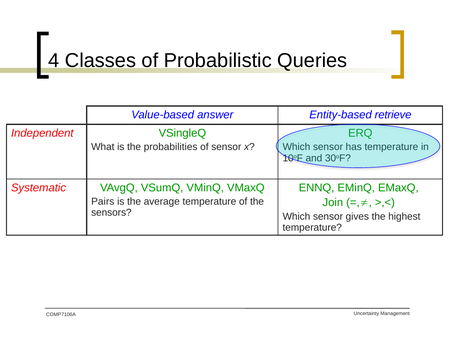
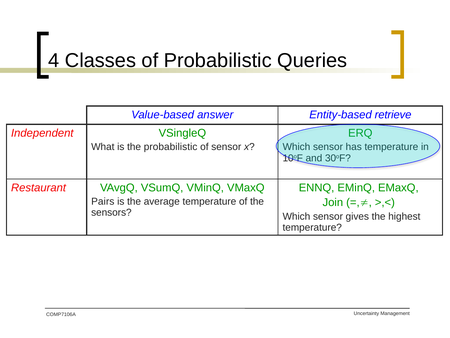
the probabilities: probabilities -> probabilistic (171, 147)
Systematic: Systematic -> Restaurant (39, 187)
